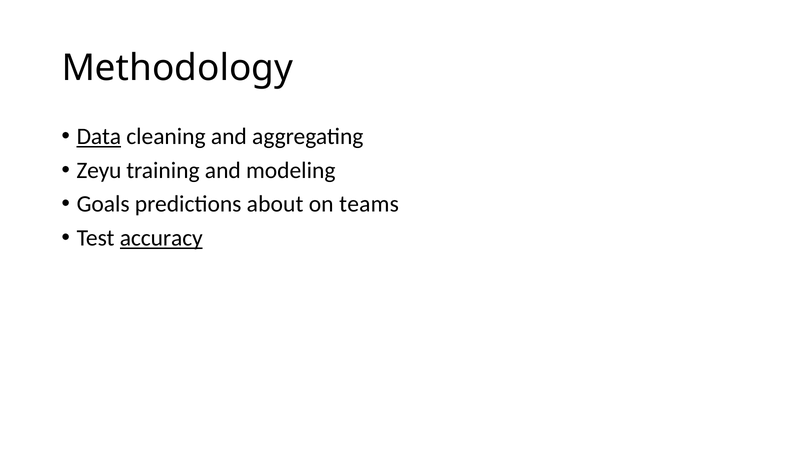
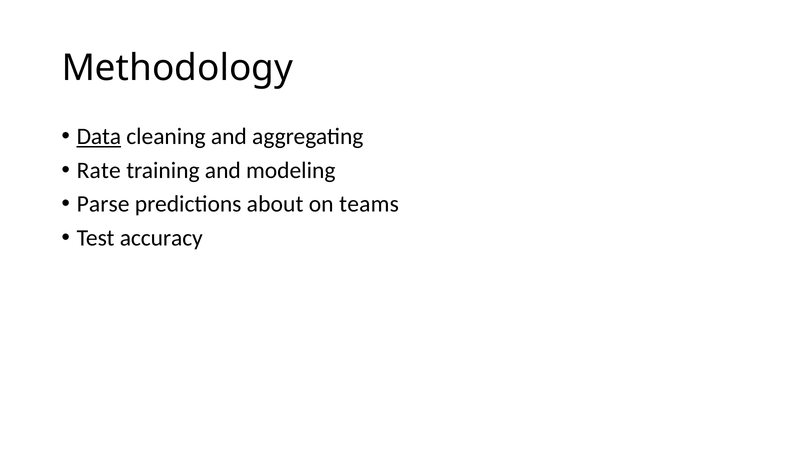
Zeyu: Zeyu -> Rate (99, 170)
Goals: Goals -> Parse (103, 204)
accuracy underline: present -> none (161, 238)
